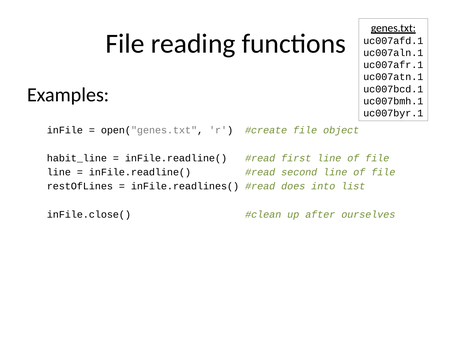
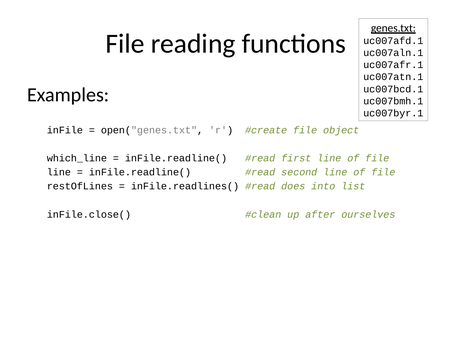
habit_line: habit_line -> which_line (77, 158)
